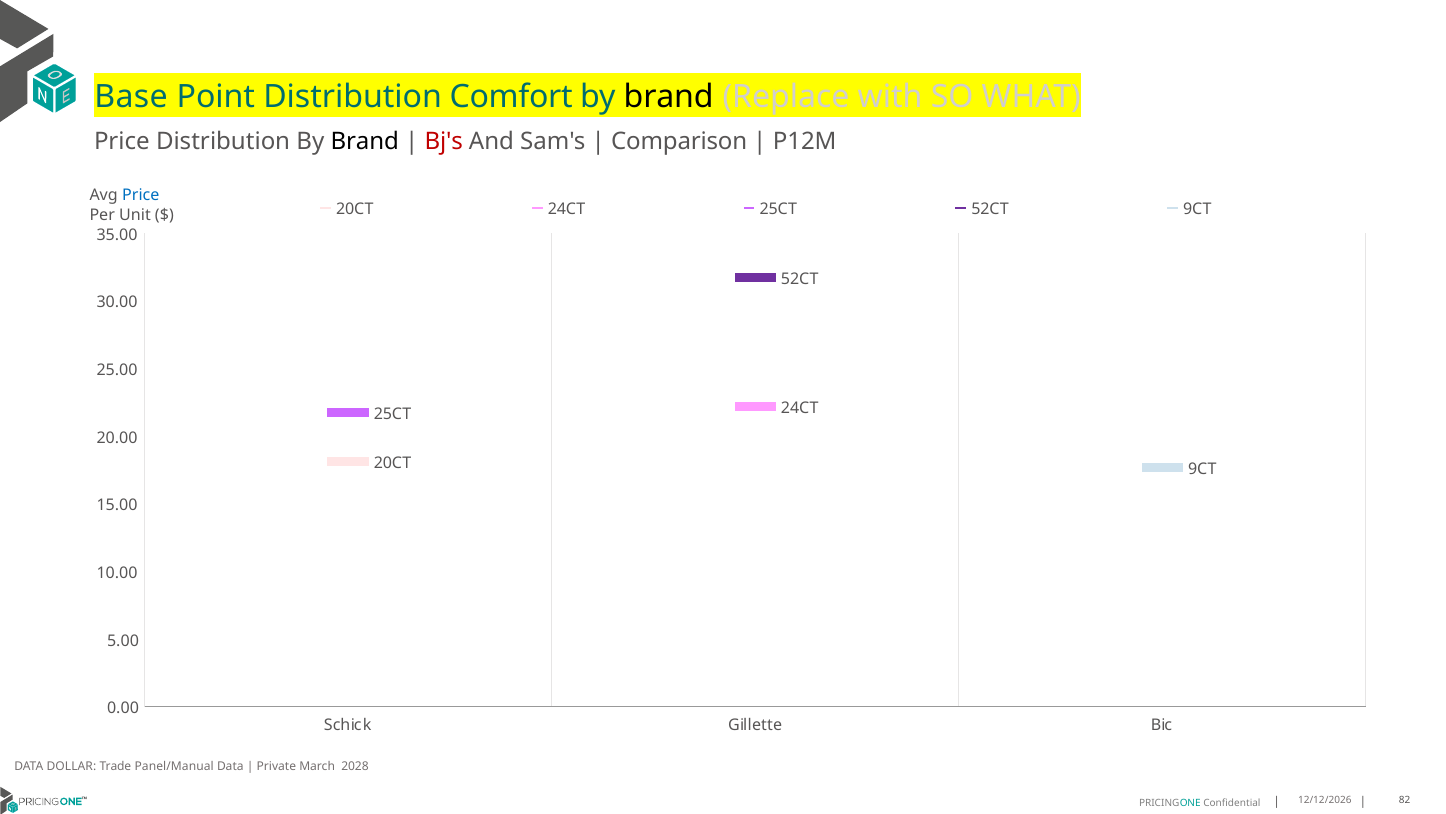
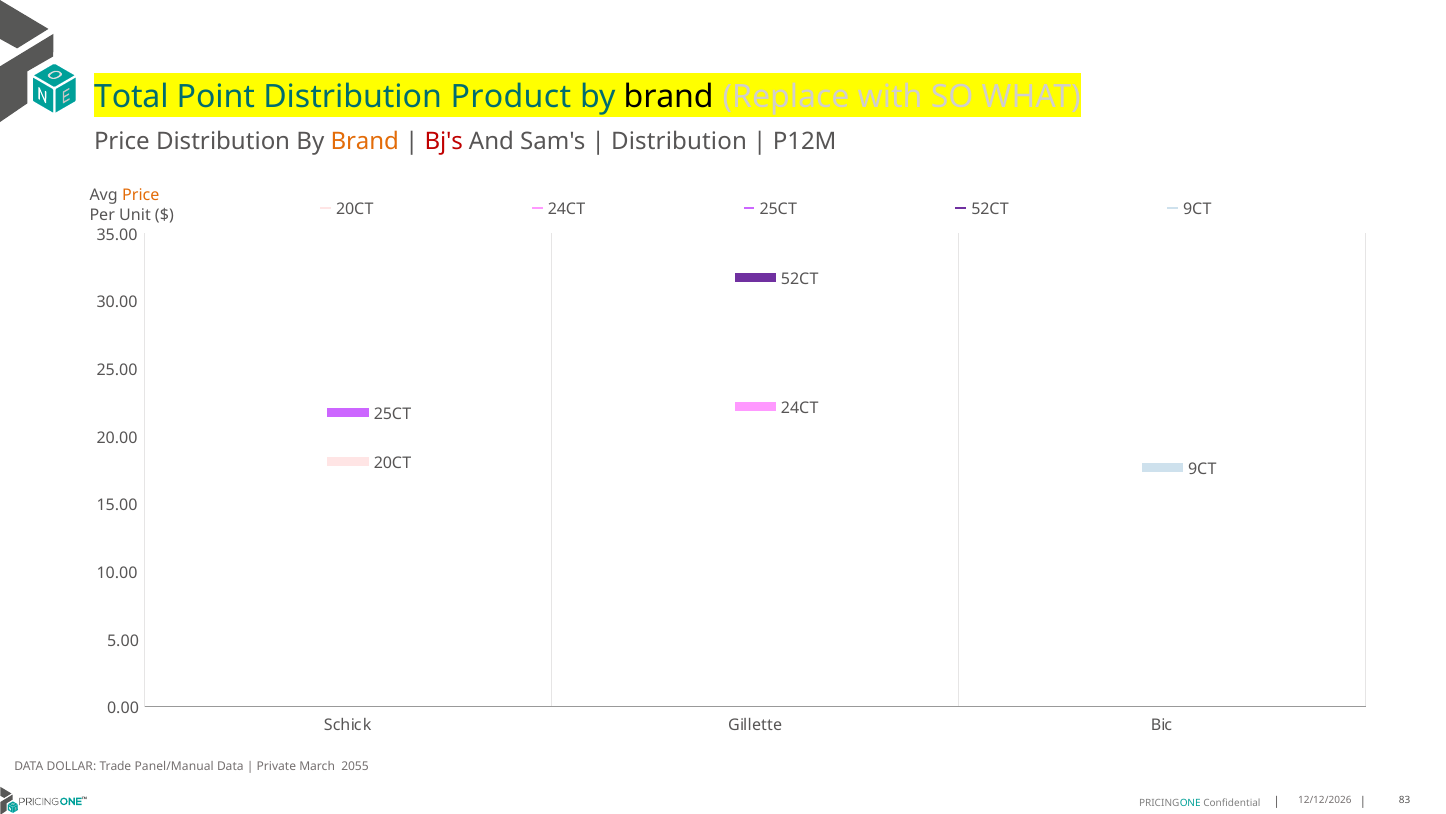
Base: Base -> Total (131, 97)
Comfort: Comfort -> Product (511, 97)
Brand colour: black -> orange (365, 141)
Comparison: Comparison -> Distribution (679, 141)
Price colour: blue -> orange (141, 195)
2028: 2028 -> 2055 (355, 766)
82: 82 -> 83 (1405, 800)
